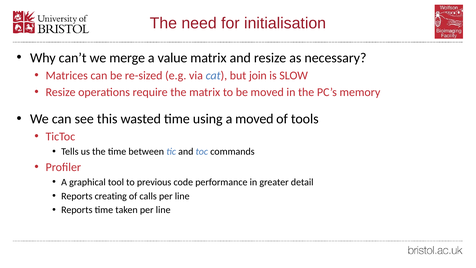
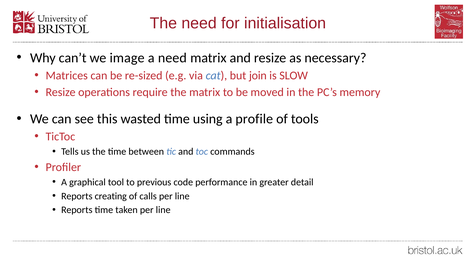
merge: merge -> image (127, 58)
a value: value -> need (172, 58)
a moved: moved -> profile (254, 119)
